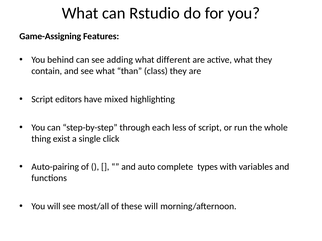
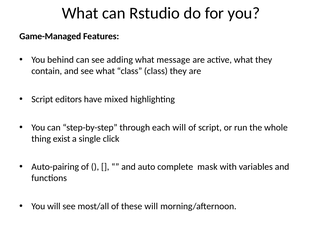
Game-Assigning: Game-Assigning -> Game-Managed (50, 36)
different: different -> message (173, 60)
what than: than -> class (130, 71)
each less: less -> will (179, 128)
types: types -> mask (207, 167)
